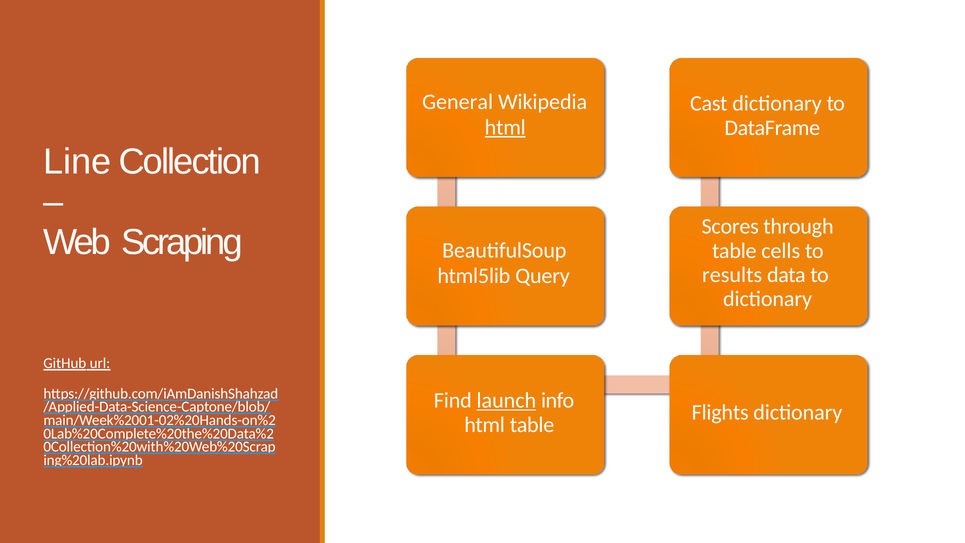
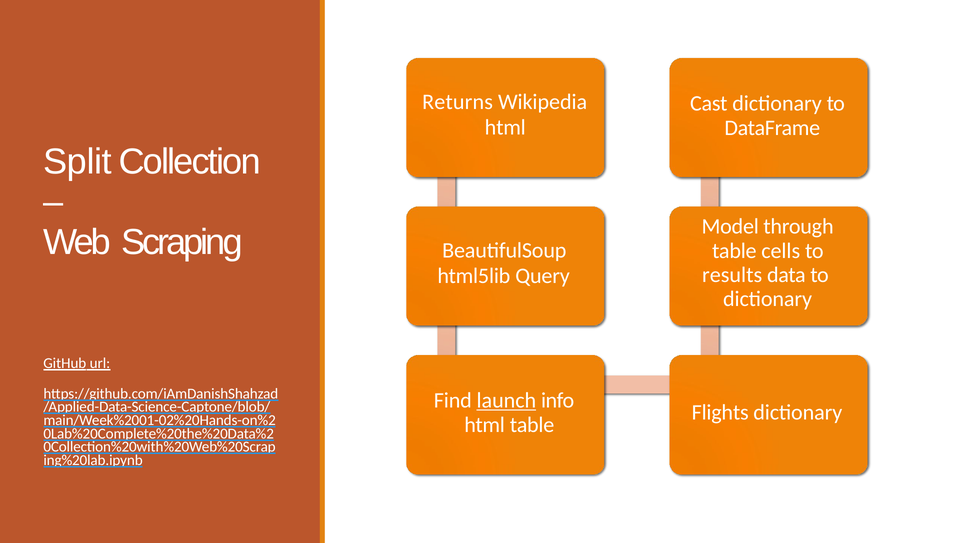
General: General -> Returns (458, 102)
html underline: present -> none (505, 127)
Line: Line -> Split (77, 162)
Scores: Scores -> Model (730, 227)
